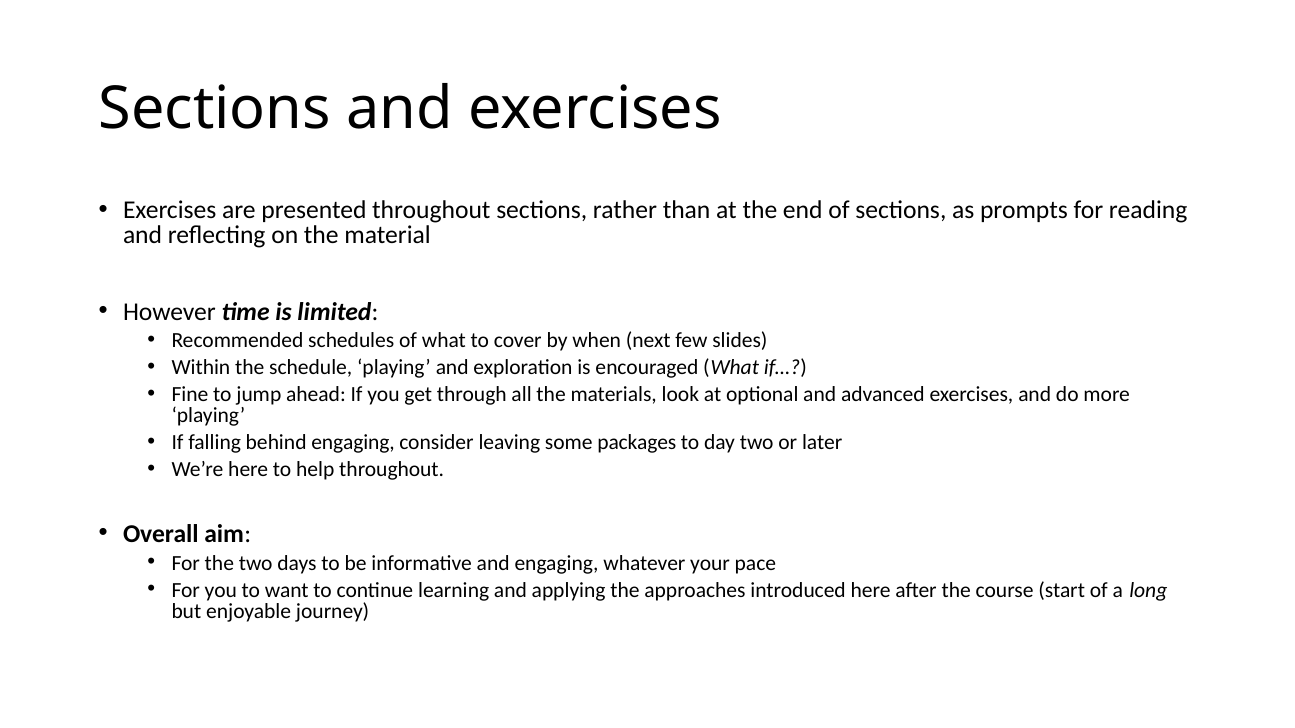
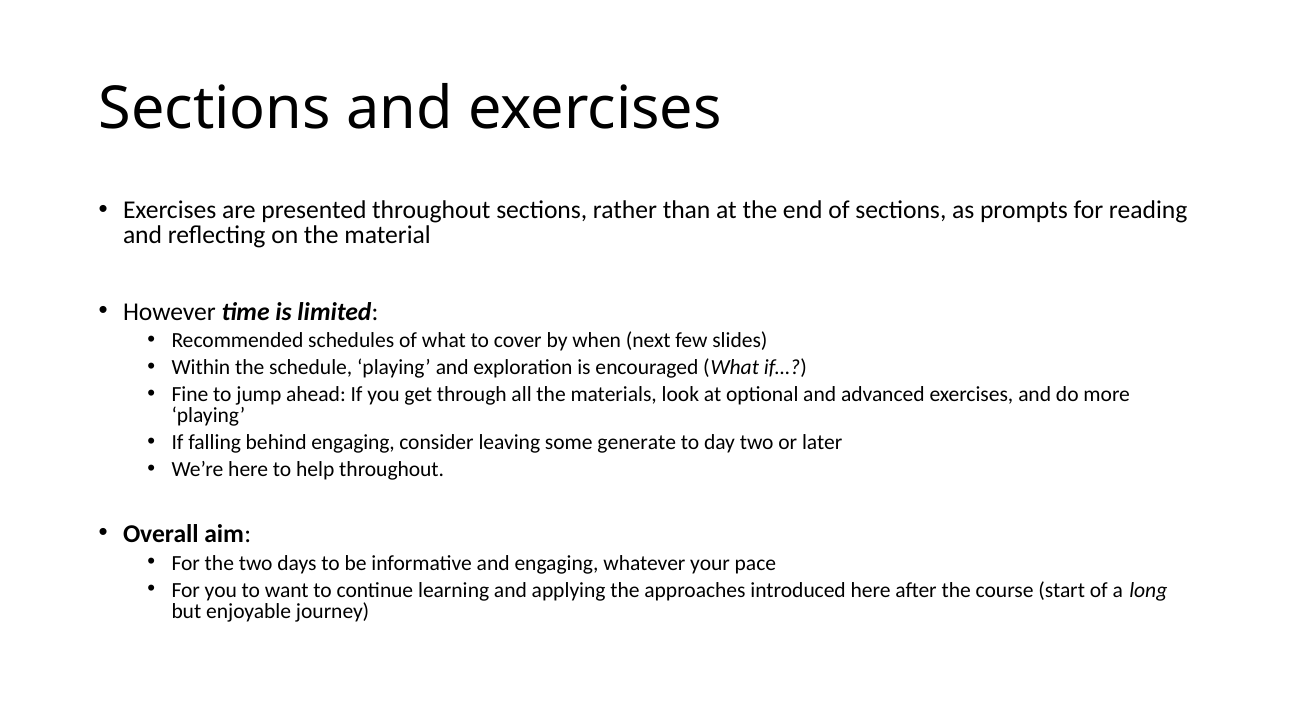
packages: packages -> generate (637, 443)
